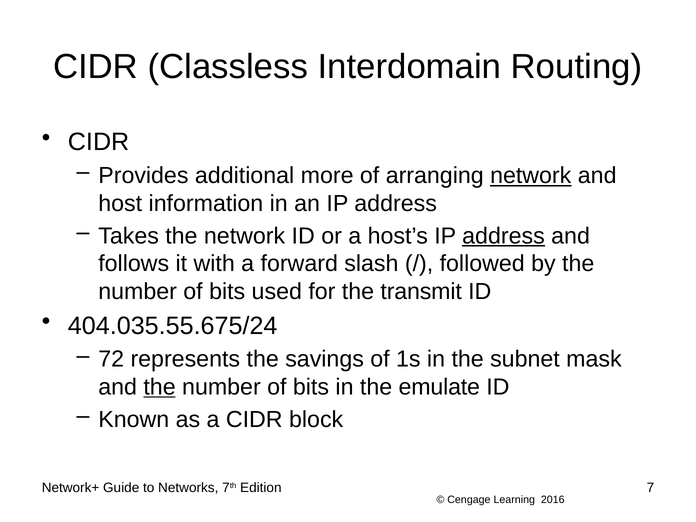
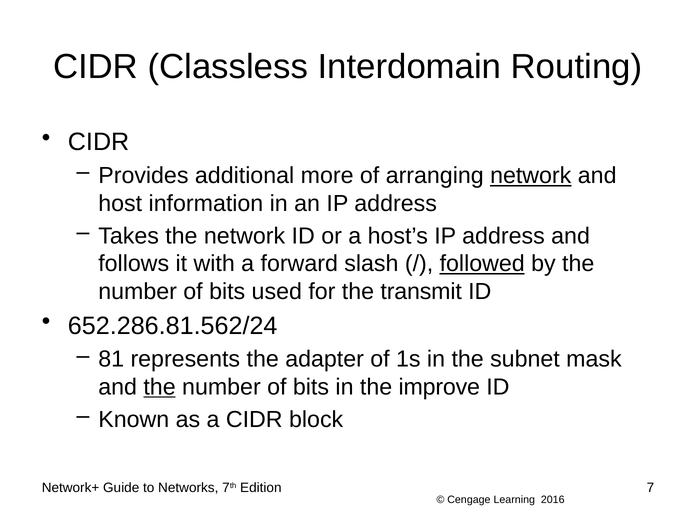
address underline: present -> none (504, 236)
followed underline: none -> present (482, 264)
404.035.55.675/24: 404.035.55.675/24 -> 652.286.81.562/24 (173, 326)
72: 72 -> 81 (111, 359)
savings: savings -> adapter (325, 359)
emulate: emulate -> improve (439, 387)
